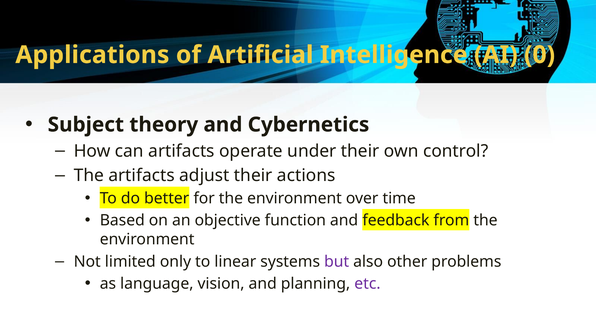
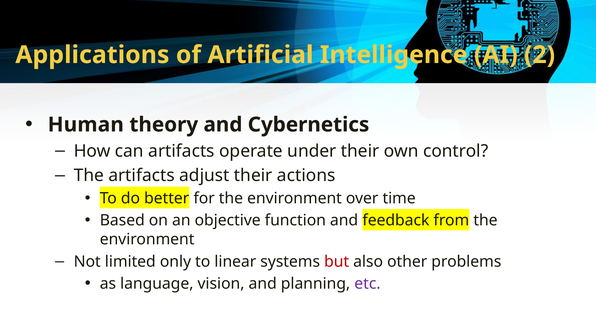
0: 0 -> 2 (540, 55)
Subject: Subject -> Human (86, 125)
but colour: purple -> red (337, 262)
